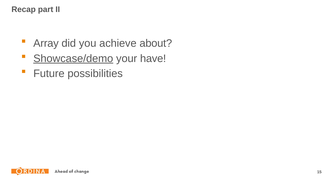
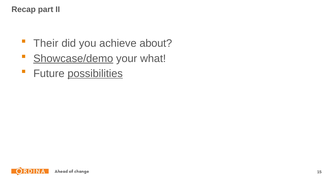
Array: Array -> Their (46, 43)
have: have -> what (153, 59)
possibilities underline: none -> present (95, 74)
